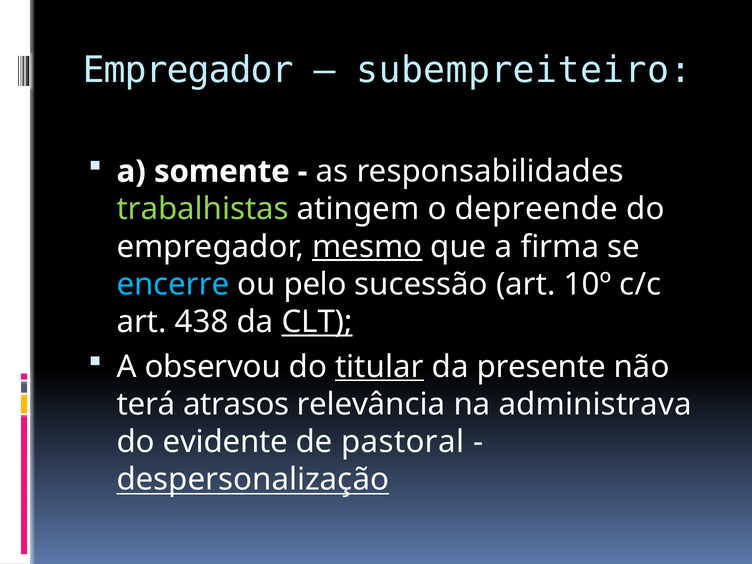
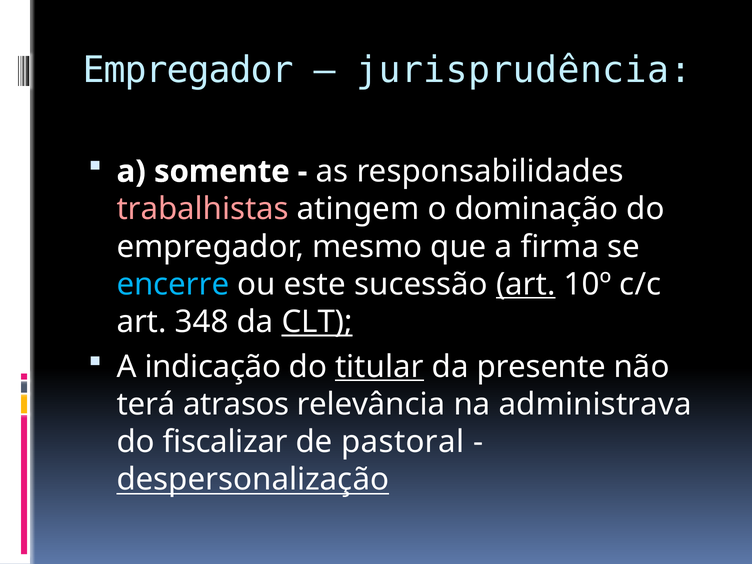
subempreiteiro: subempreiteiro -> jurisprudência (524, 70)
trabalhistas colour: light green -> pink (203, 209)
depreende: depreende -> dominação (536, 209)
mesmo underline: present -> none (367, 247)
pelo: pelo -> este (315, 284)
art underline: none -> present (526, 284)
438: 438 -> 348 (202, 322)
observou: observou -> indicação (213, 367)
evidente: evidente -> fiscalizar (225, 442)
